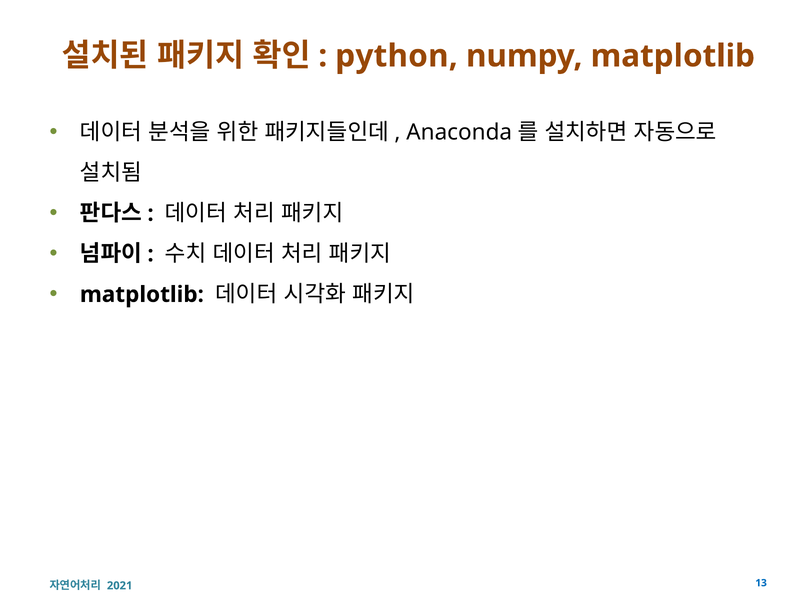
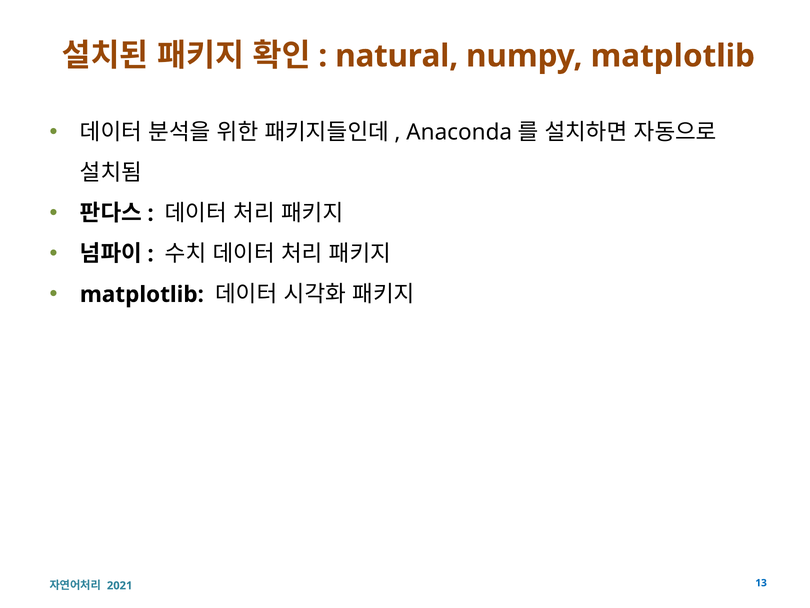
python: python -> natural (397, 56)
